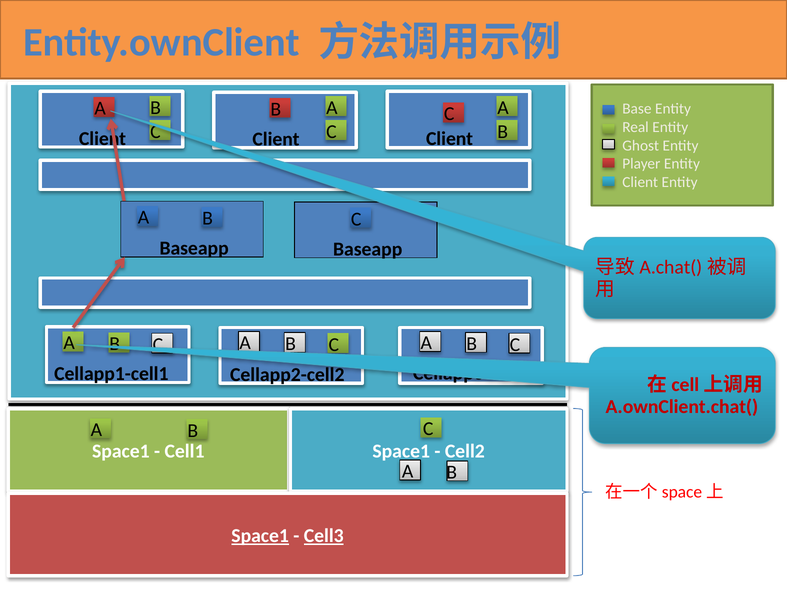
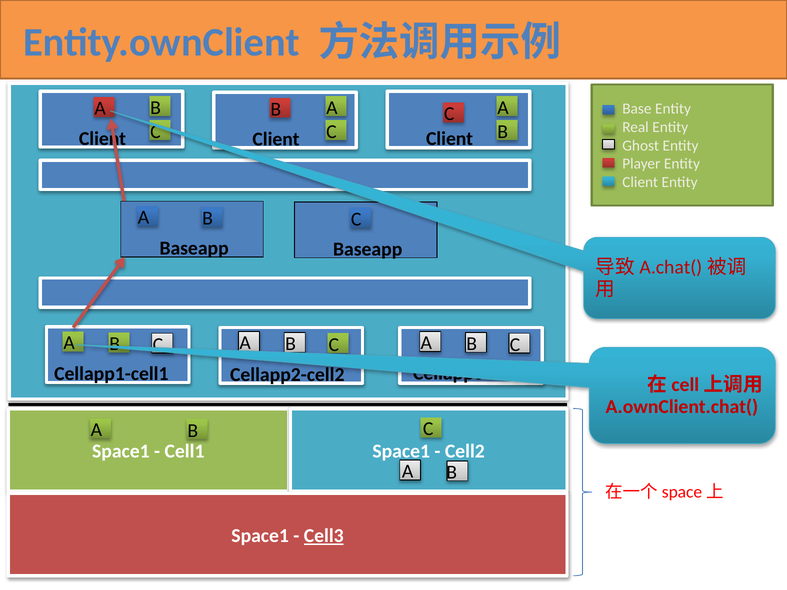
Space1 underline: present -> none (260, 536)
